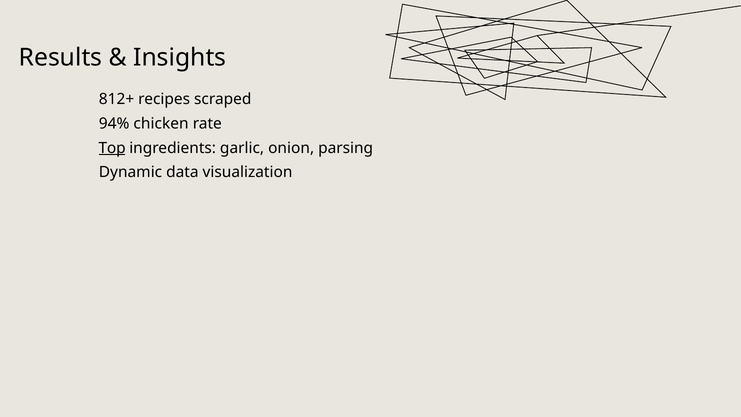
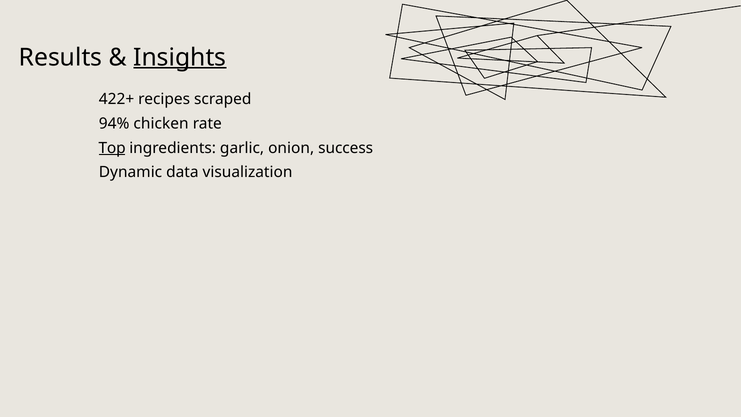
Insights underline: none -> present (180, 57)
812+: 812+ -> 422+ (117, 99)
parsing: parsing -> success (346, 148)
